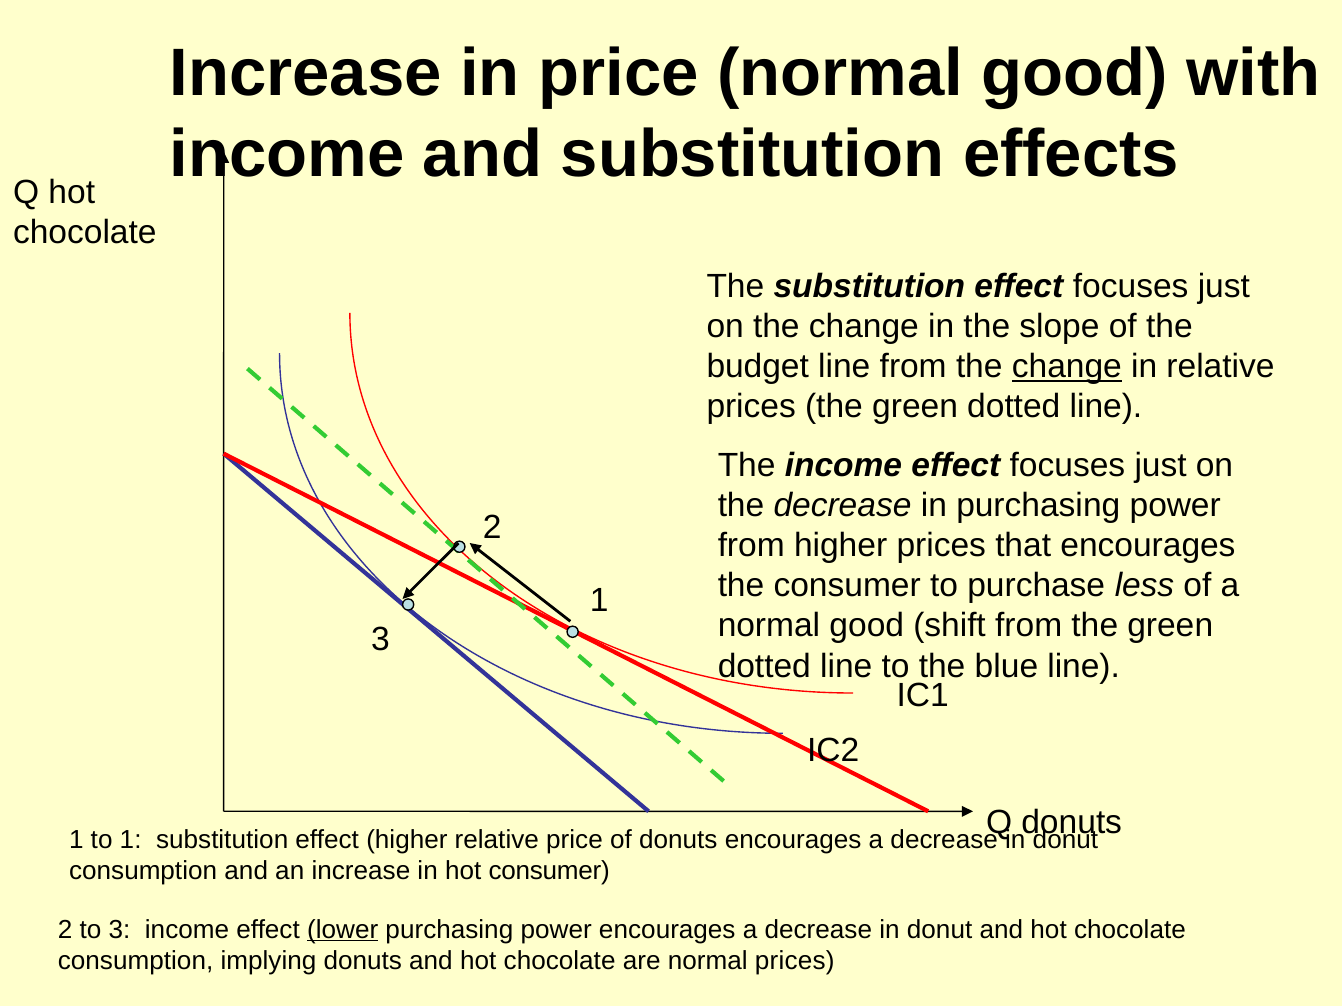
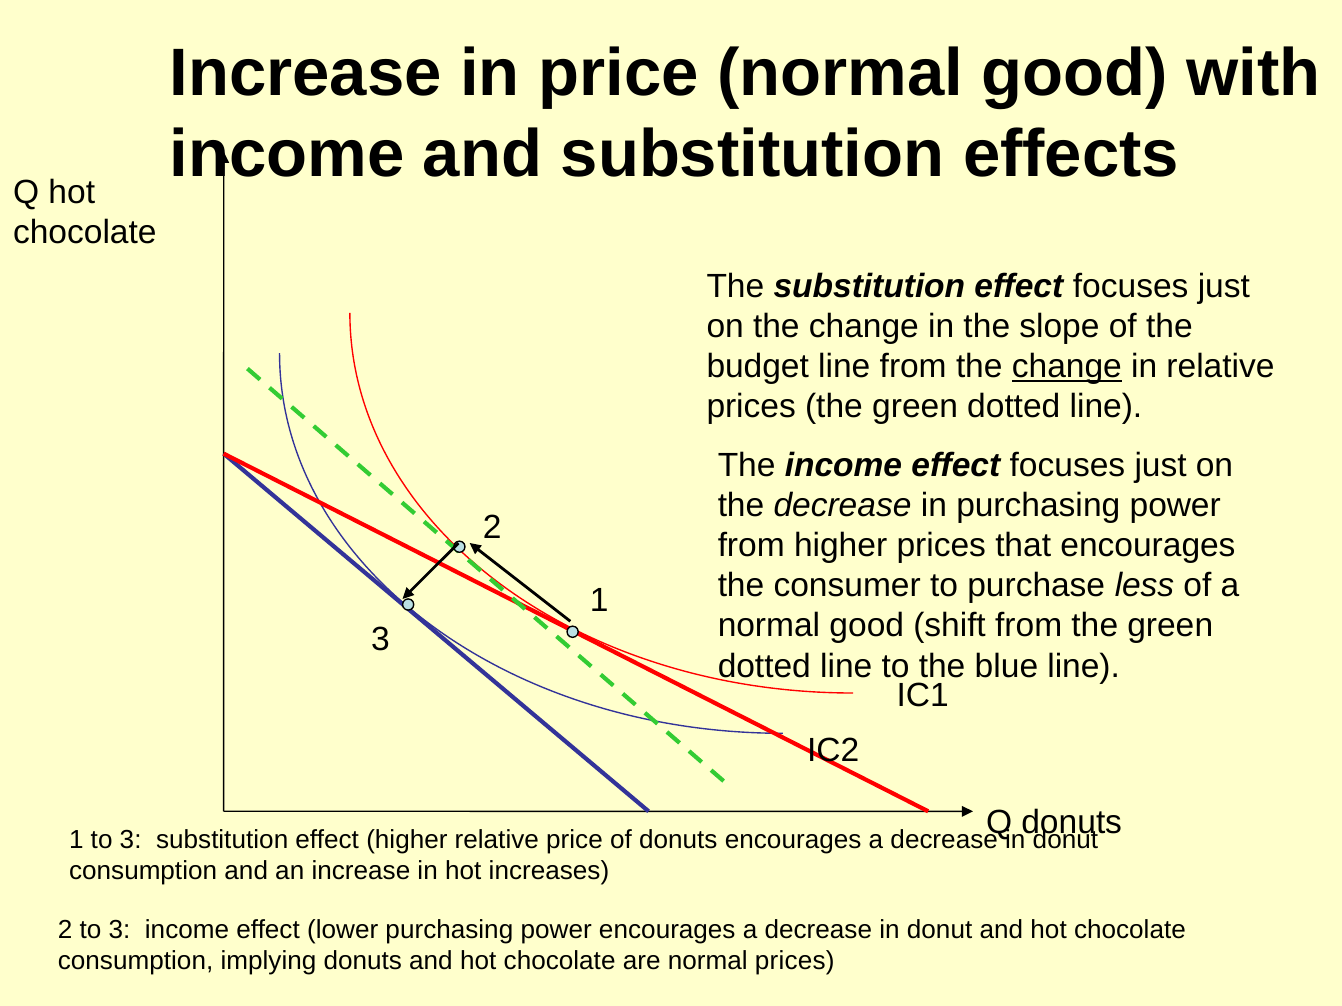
1 to 1: 1 -> 3 (131, 840)
hot consumer: consumer -> increases (549, 872)
lower underline: present -> none (343, 930)
